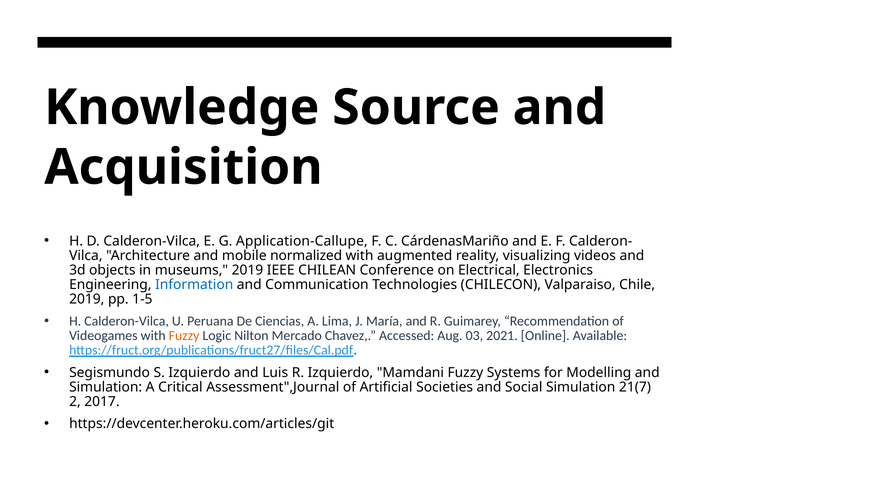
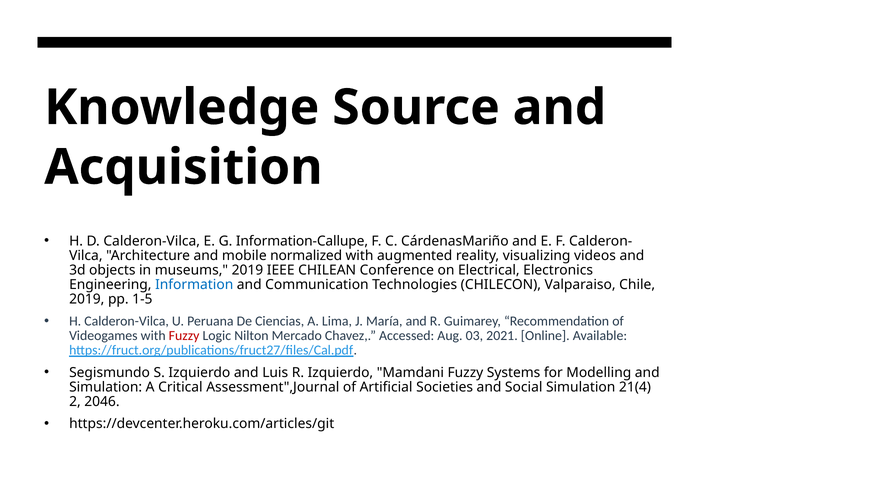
Application-Callupe: Application-Callupe -> Information-Callupe (302, 241)
Fuzzy colour: orange -> red (184, 336)
21(7: 21(7 -> 21(4 (635, 387)
2017: 2017 -> 2046 (102, 402)
